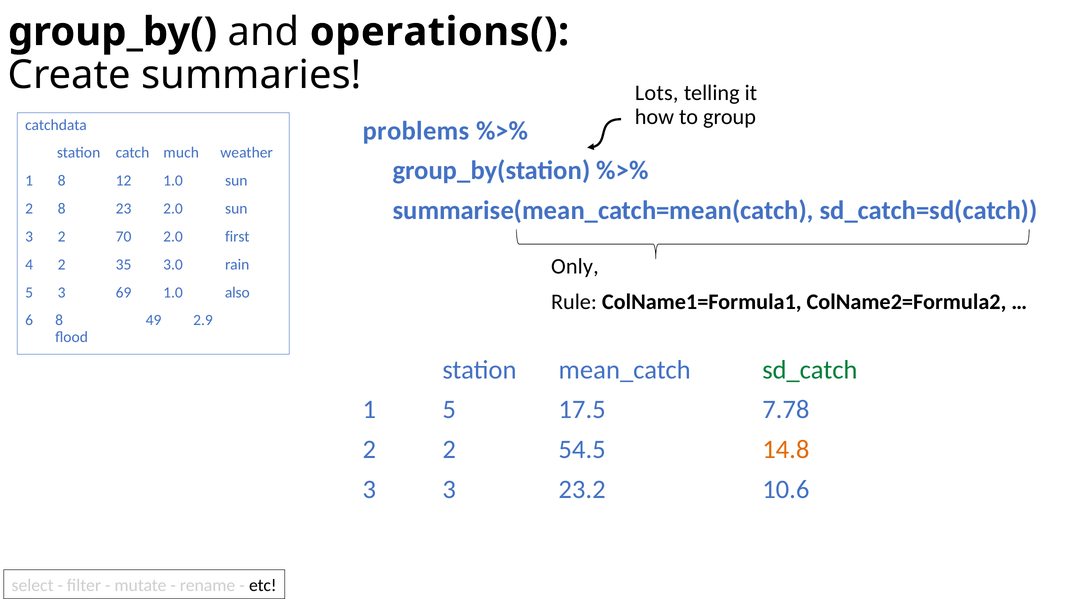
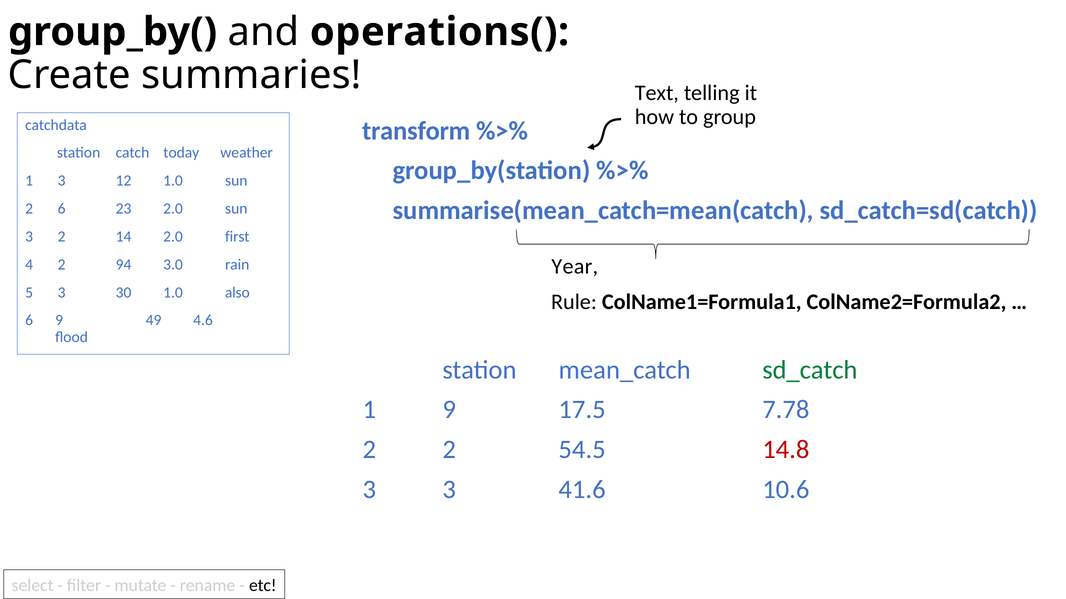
Lots: Lots -> Text (657, 93)
problems: problems -> transform (416, 131)
much: much -> today (181, 153)
1 8: 8 -> 3 (62, 181)
2 8: 8 -> 6 (62, 209)
70: 70 -> 14 (124, 237)
Only: Only -> Year (575, 267)
35: 35 -> 94 (124, 265)
69: 69 -> 30 (124, 293)
8: 8 -> 9 (59, 321)
2.9: 2.9 -> 4.6 (203, 321)
1 5: 5 -> 9 (449, 410)
14.8 colour: orange -> red (786, 450)
23.2: 23.2 -> 41.6 (582, 490)
